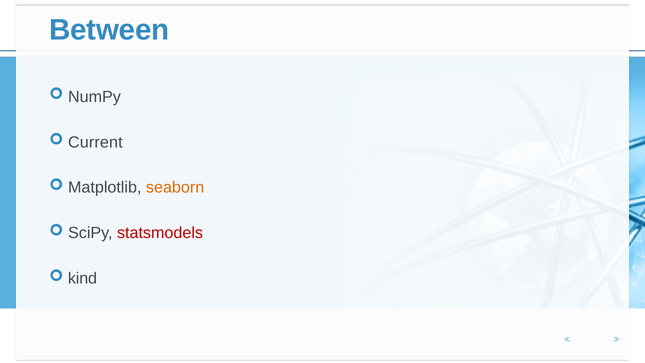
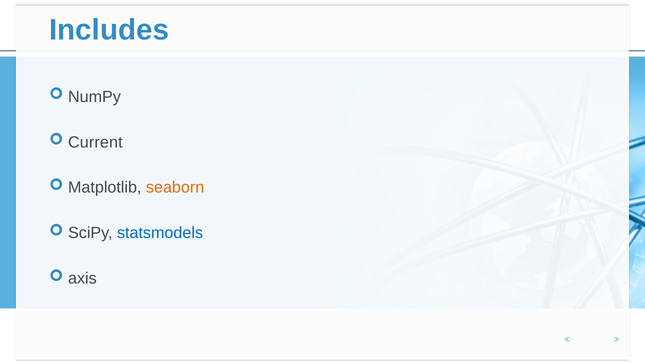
Between: Between -> Includes (109, 30)
statsmodels colour: red -> blue (160, 233)
kind: kind -> axis (82, 278)
